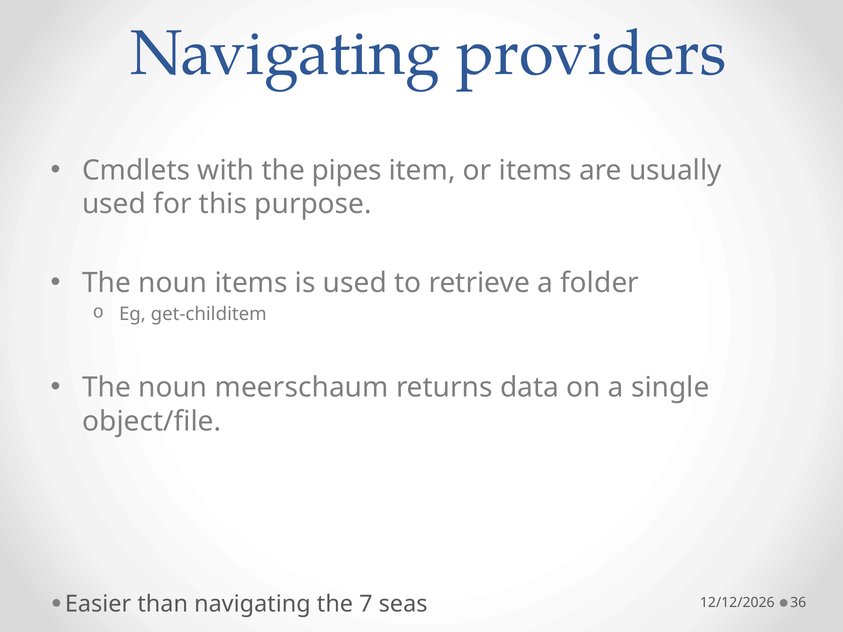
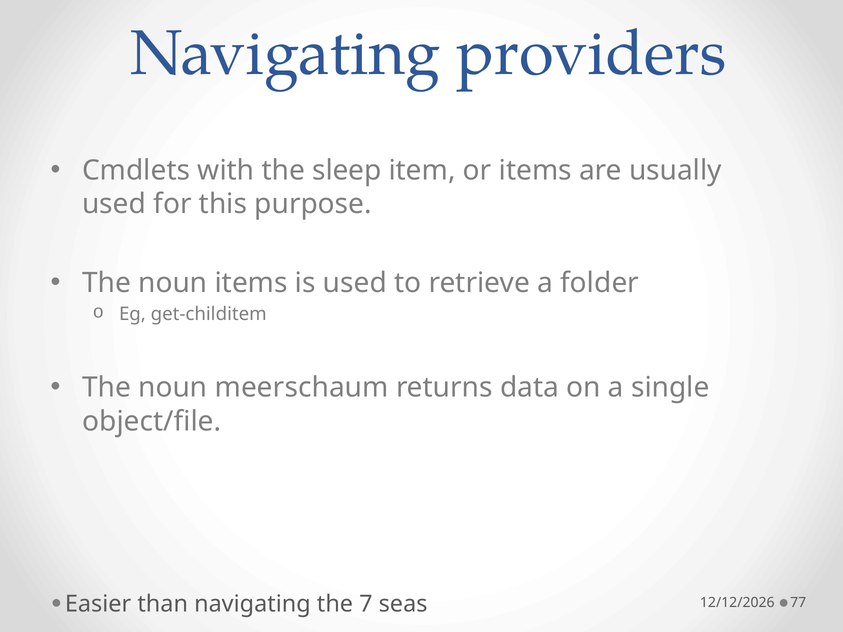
pipes: pipes -> sleep (347, 171)
36: 36 -> 77 (798, 603)
